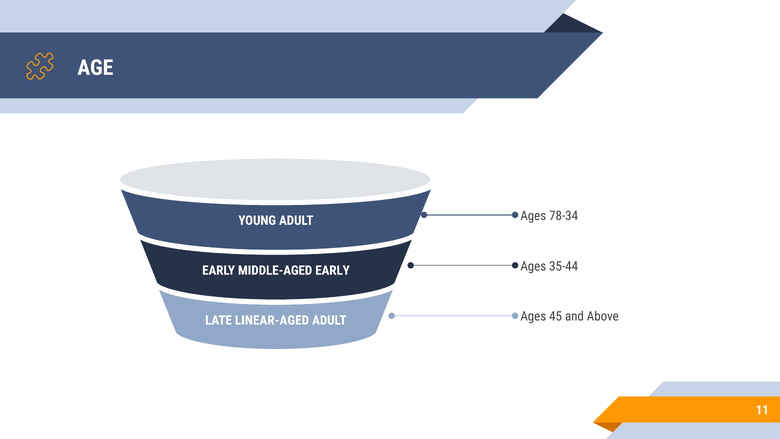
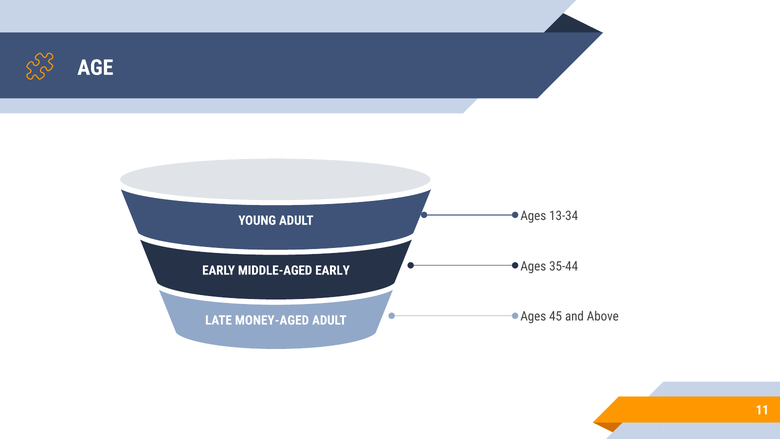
78-34: 78-34 -> 13-34 (564, 216)
LINEAR-AGED: LINEAR-AGED -> MONEY-AGED (272, 320)
